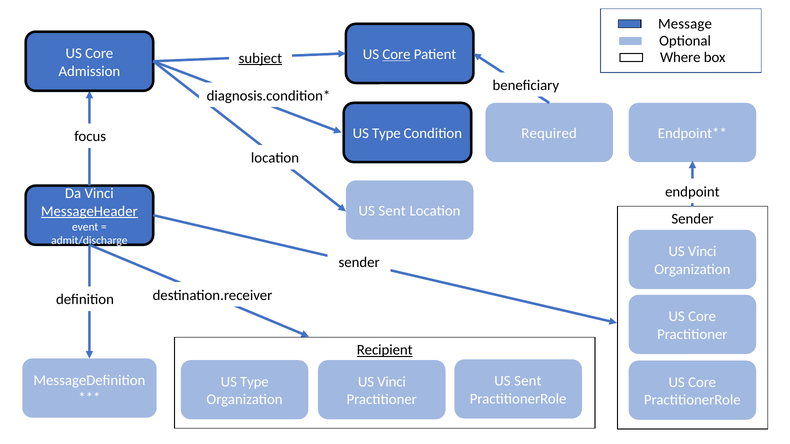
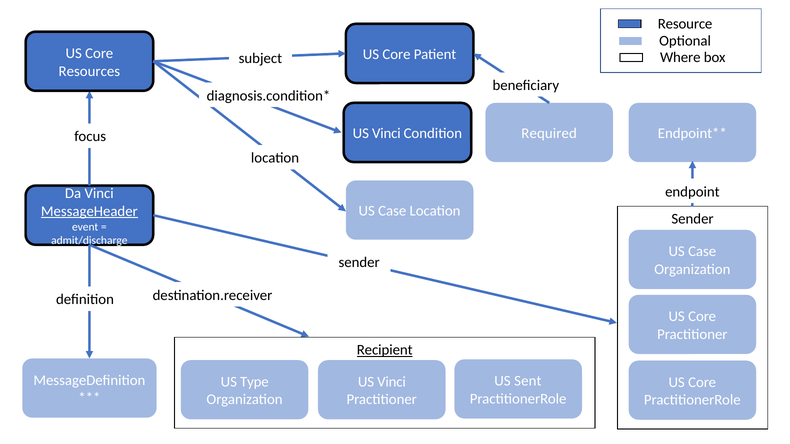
Message: Message -> Resource (685, 24)
Core underline: present -> none (396, 54)
subject underline: present -> none (260, 58)
Admission: Admission -> Resources (89, 71)
Type: Type -> Vinci (386, 134)
Sent: Sent -> Case (392, 211)
Vinci: Vinci -> Case (702, 252)
